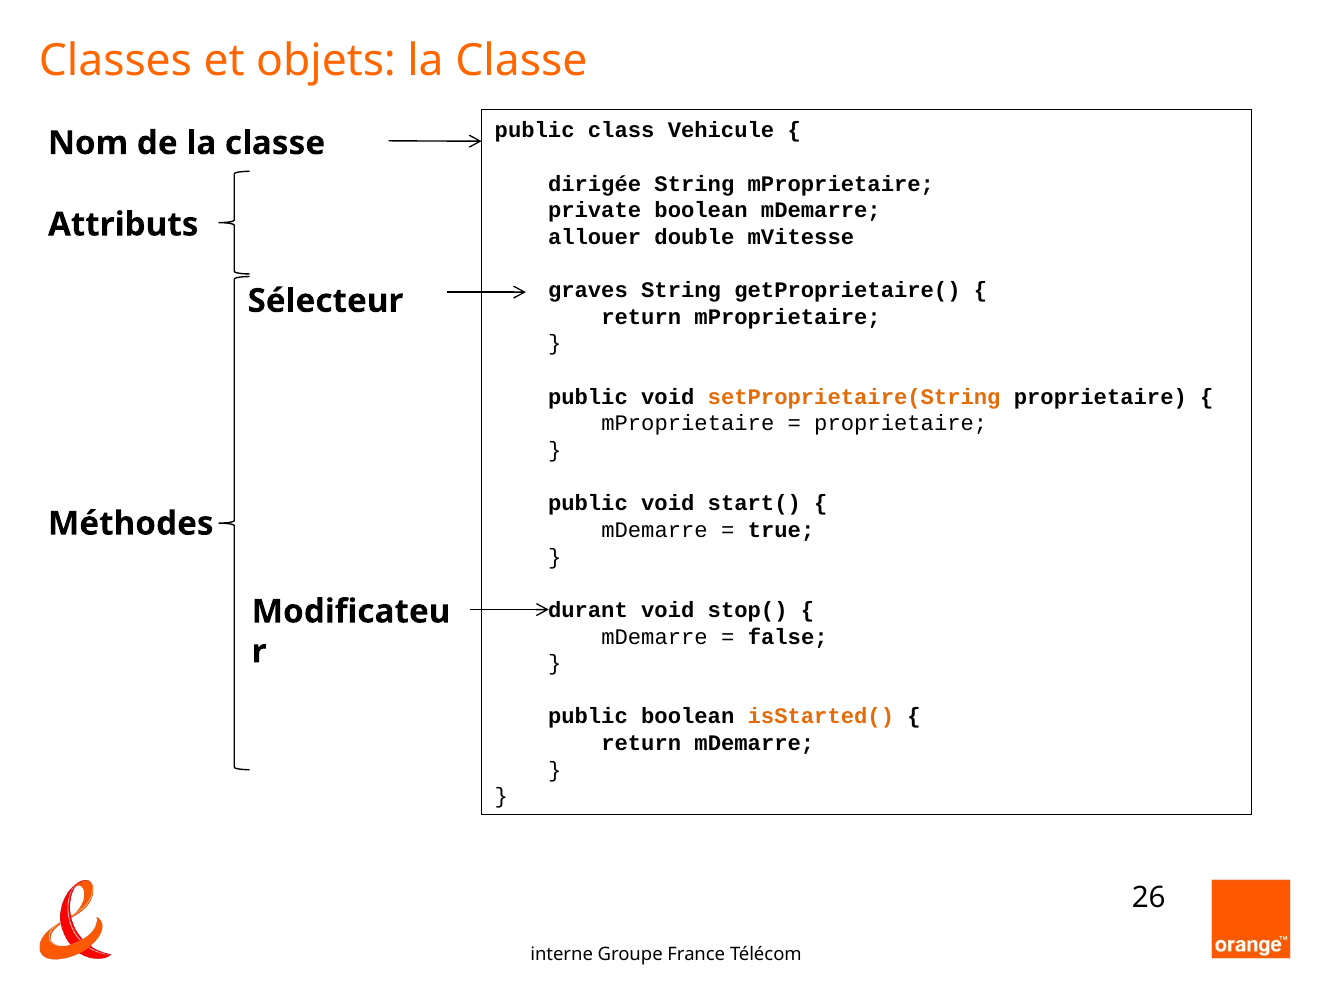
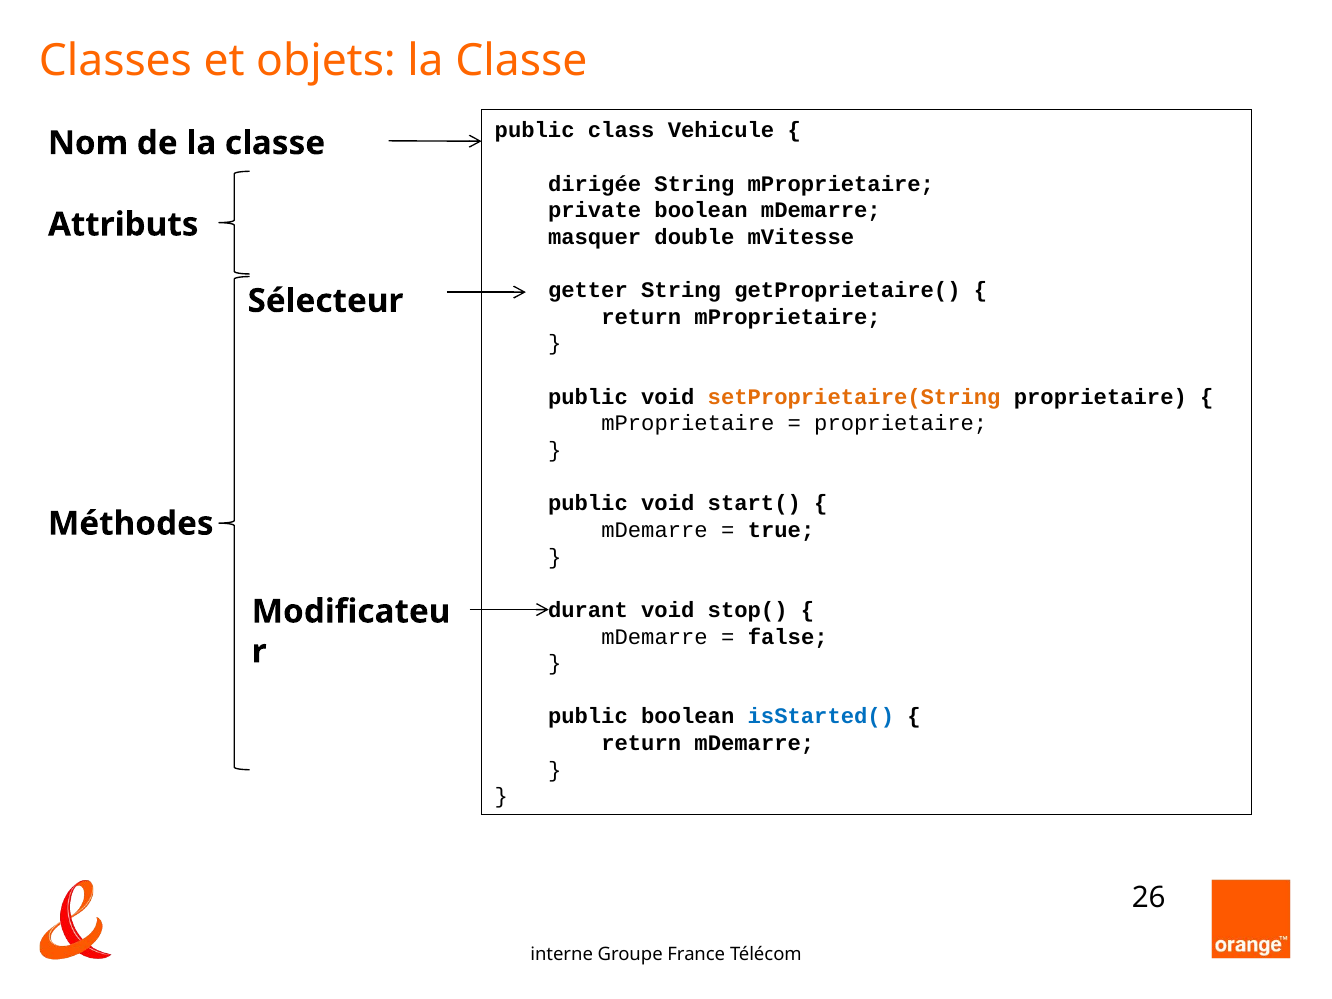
allouer: allouer -> masquer (595, 237)
graves: graves -> getter (588, 290)
isStarted( colour: orange -> blue (821, 717)
